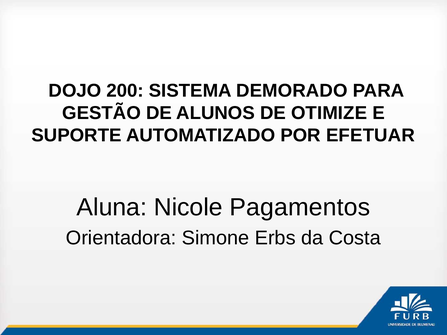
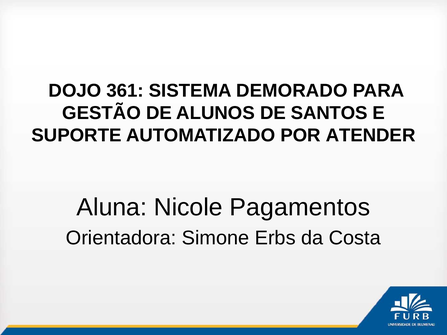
200: 200 -> 361 (125, 91)
OTIMIZE: OTIMIZE -> SANTOS (329, 113)
EFETUAR: EFETUAR -> ATENDER (371, 136)
